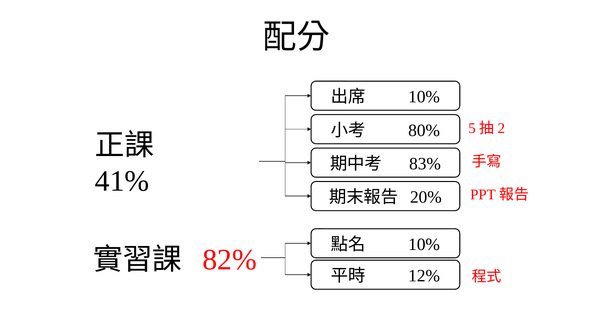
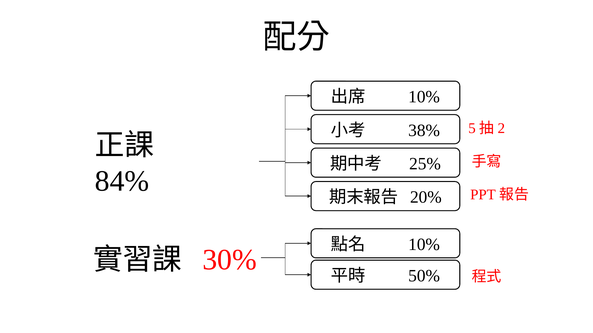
80%: 80% -> 38% (424, 131)
83%: 83% -> 25% (425, 164)
41%: 41% -> 84% (122, 181)
82%: 82% -> 30% (230, 260)
12%: 12% -> 50% (424, 276)
